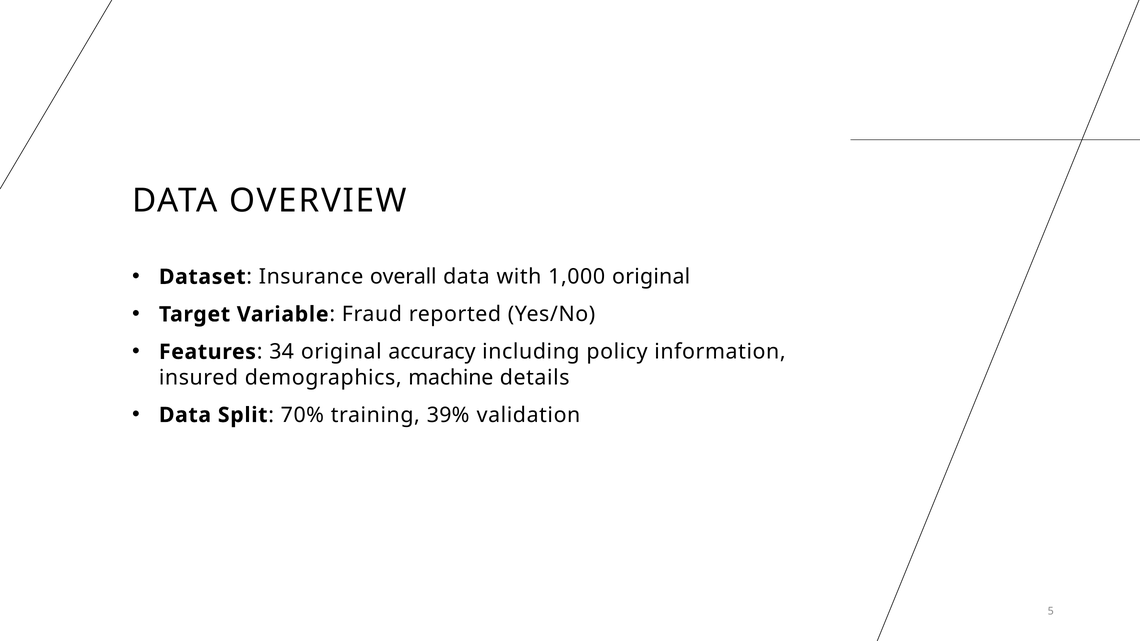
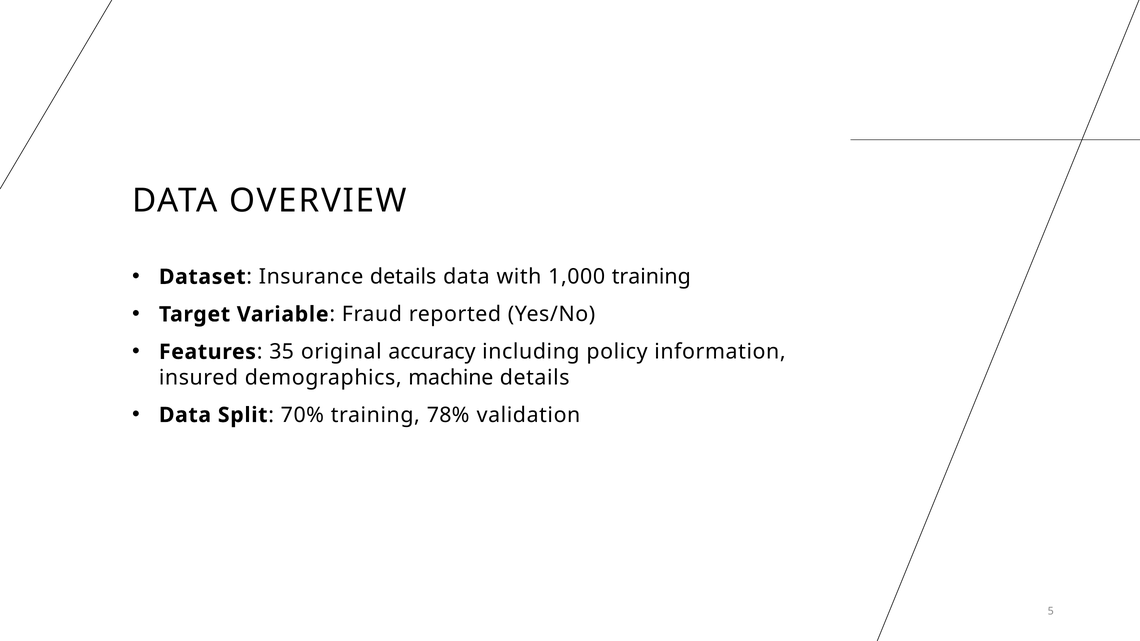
Insurance overall: overall -> details (403, 277)
1,000 original: original -> training (651, 277)
34: 34 -> 35 (282, 352)
39%: 39% -> 78% (448, 415)
